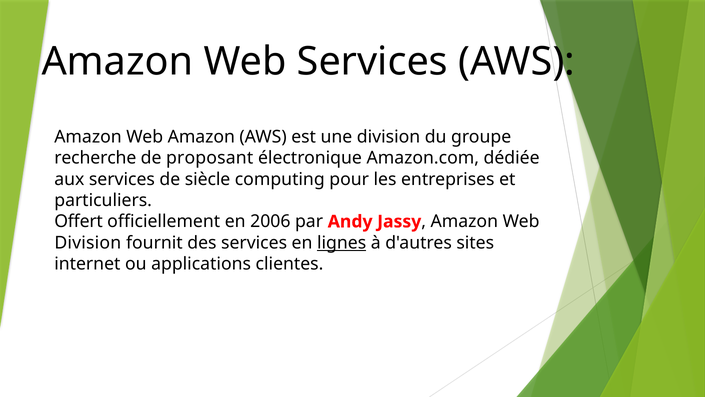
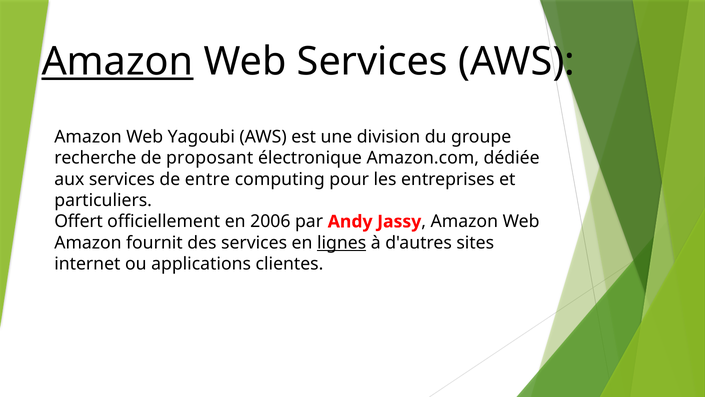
Amazon underline: none -> present (117, 62)
Web Amazon: Amazon -> Yagoubi (201, 137)
siècle: siècle -> entre (207, 179)
Division: Division -> Amazon (88, 243)
